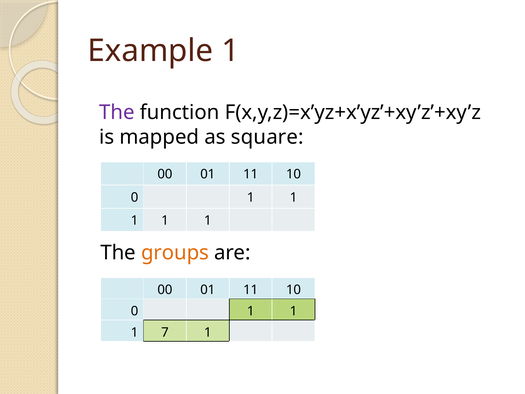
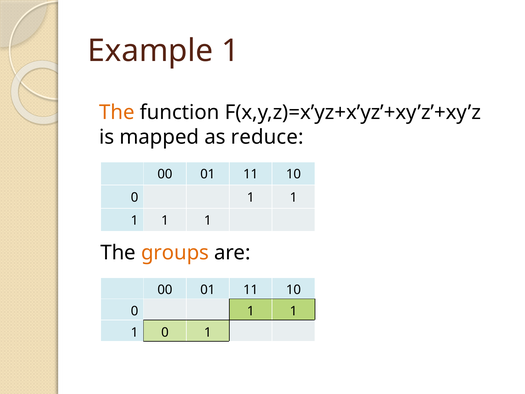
The colour: purple -> orange (117, 113)
square: square -> reduce (267, 137)
1 7: 7 -> 0 (165, 332)
